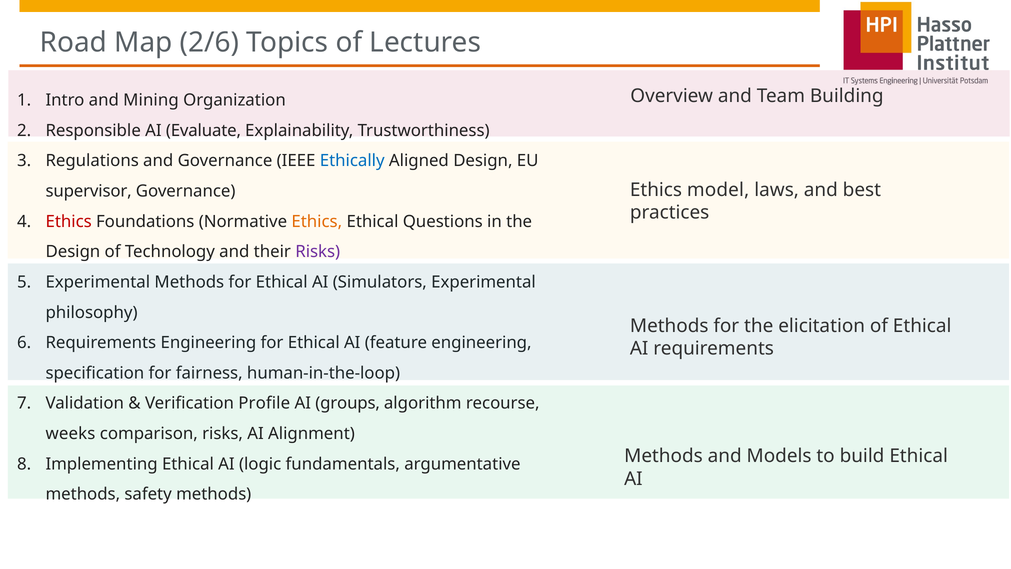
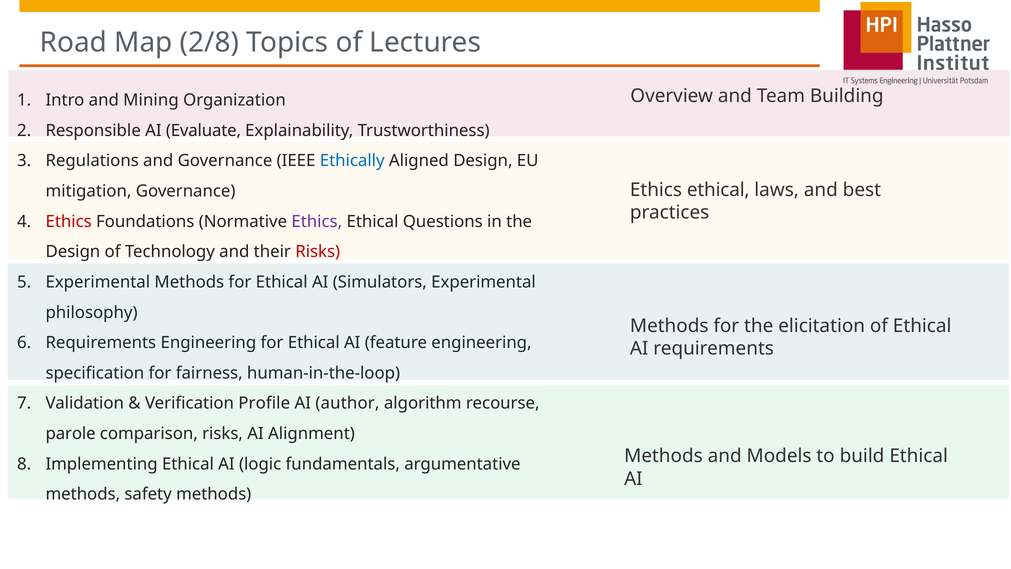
2/6: 2/6 -> 2/8 (210, 43)
model: model -> ethical (718, 190)
supervisor: supervisor -> mitigation (89, 191)
Ethics colour: orange -> purple (317, 221)
Risks colour: purple -> red (318, 252)
groups: groups -> author (347, 403)
weeks: weeks -> parole (71, 434)
